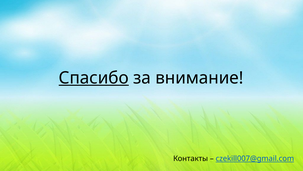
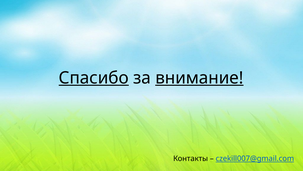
внимание underline: none -> present (199, 78)
